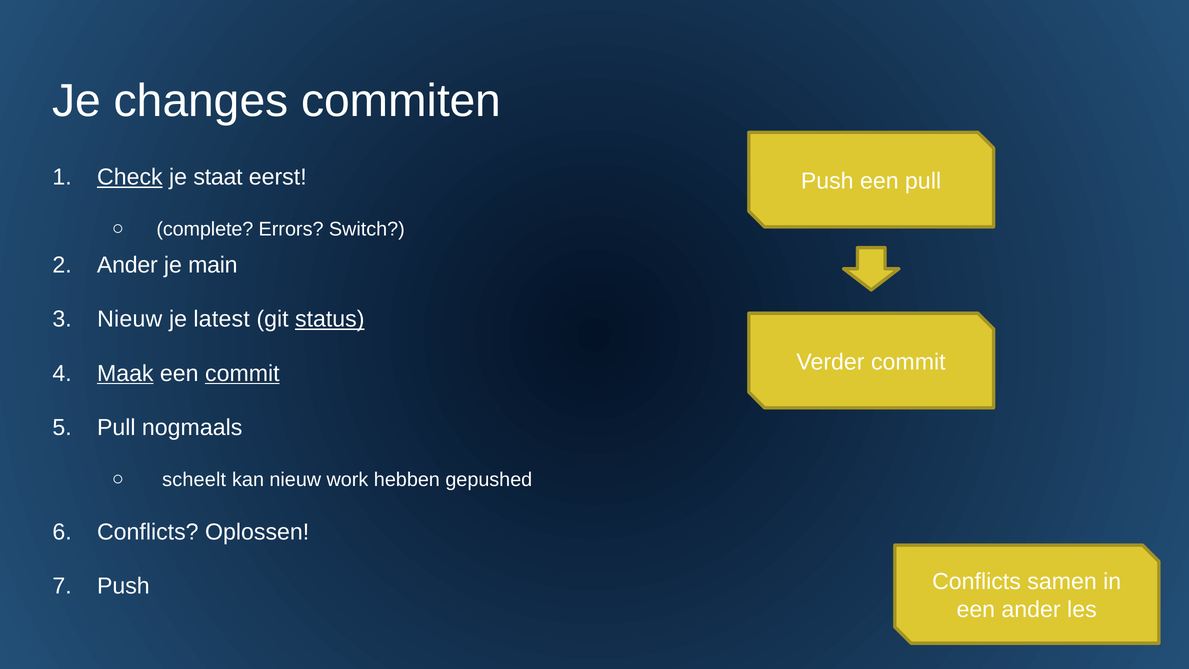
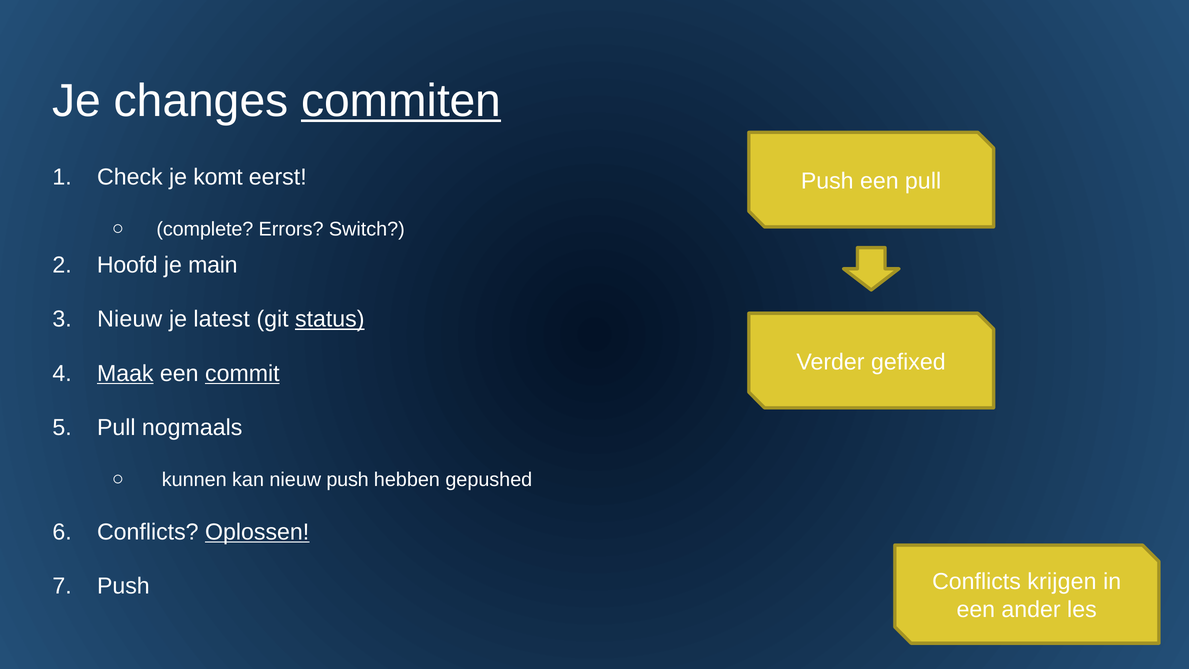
commiten underline: none -> present (401, 101)
Check underline: present -> none (130, 177)
staat: staat -> komt (218, 177)
Ander: Ander -> Hoofd (127, 265)
Verder commit: commit -> gefixed (908, 362)
scheelt: scheelt -> kunnen (194, 480)
nieuw work: work -> push (348, 480)
Oplossen underline: none -> present (257, 532)
samen: samen -> krijgen (1062, 582)
